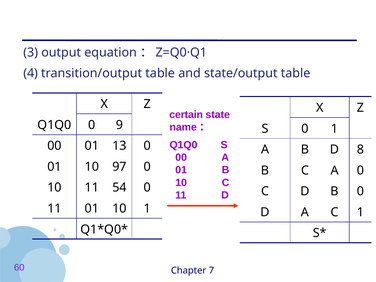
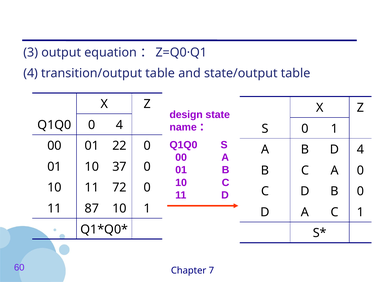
certain: certain -> design (186, 115)
0 9: 9 -> 4 (119, 125)
13: 13 -> 22 (119, 146)
D 8: 8 -> 4 (360, 150)
97: 97 -> 37 (119, 167)
54: 54 -> 72 (119, 188)
11 01: 01 -> 87 (92, 208)
